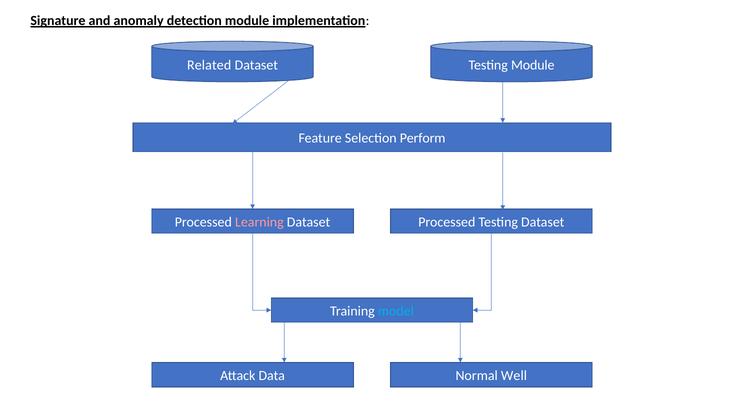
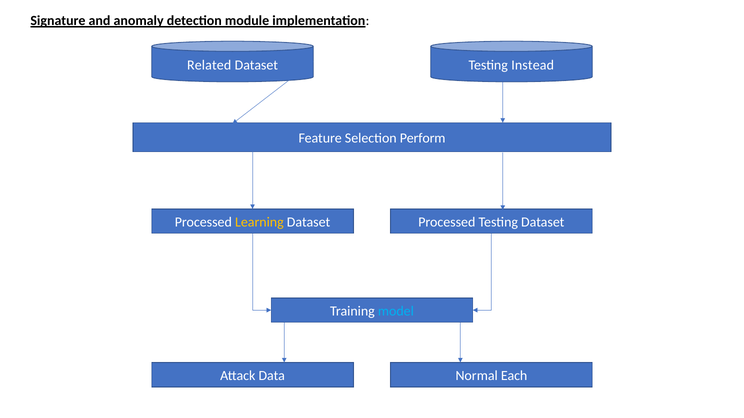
Testing Module: Module -> Instead (533, 65)
Learning colour: pink -> yellow (259, 222)
Well: Well -> Each (514, 376)
